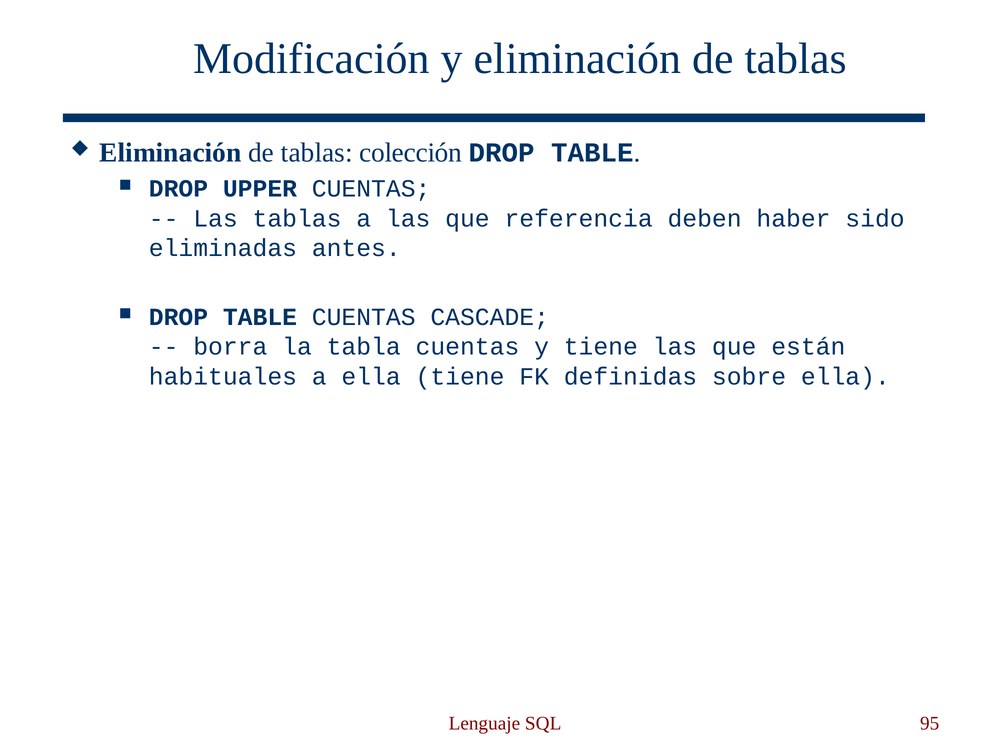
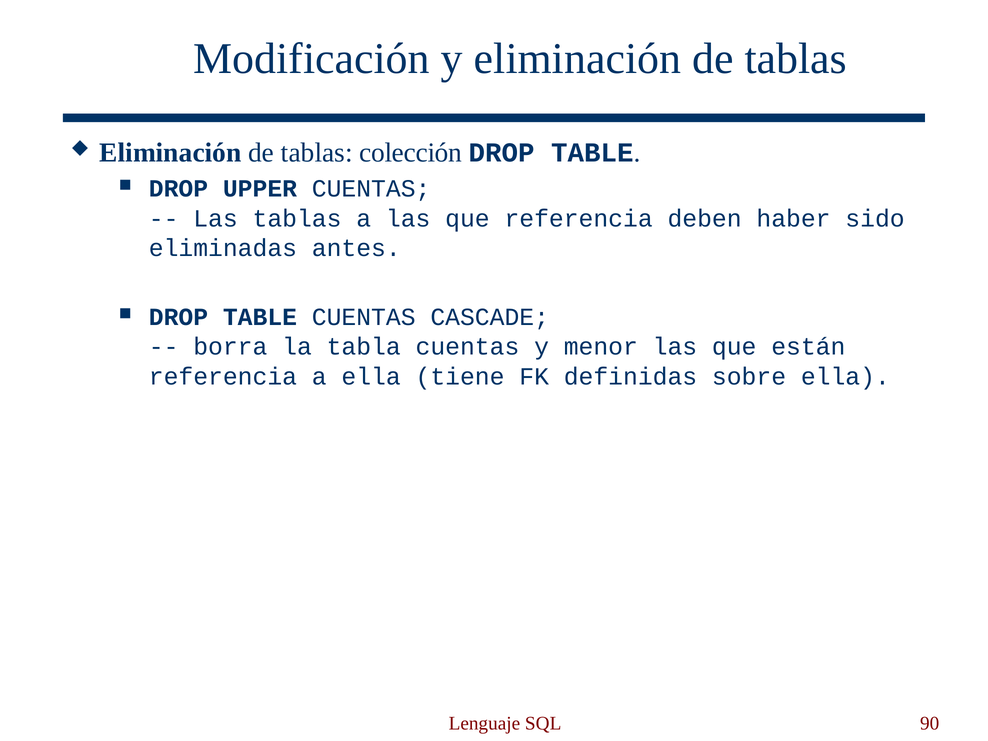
y tiene: tiene -> menor (601, 347)
habituales: habituales -> referencia (223, 376)
95: 95 -> 90 (930, 723)
